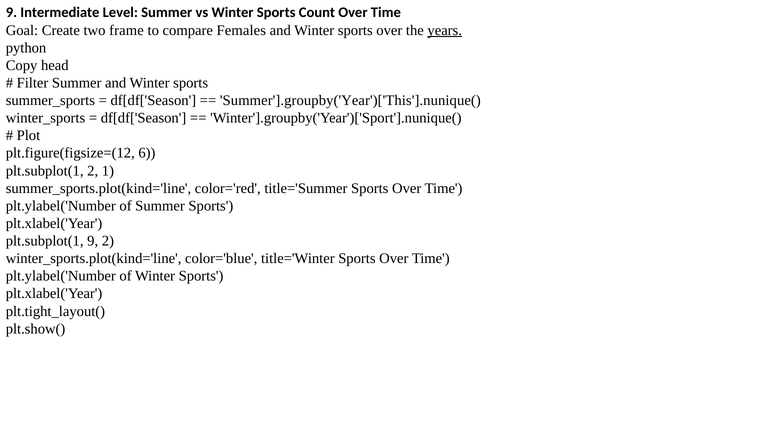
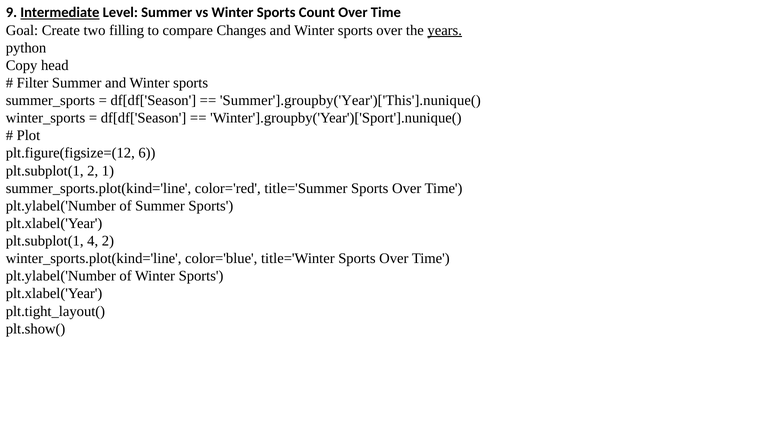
Intermediate underline: none -> present (60, 13)
frame: frame -> filling (127, 30)
Females: Females -> Changes (241, 30)
plt.subplot(1 9: 9 -> 4 (93, 241)
